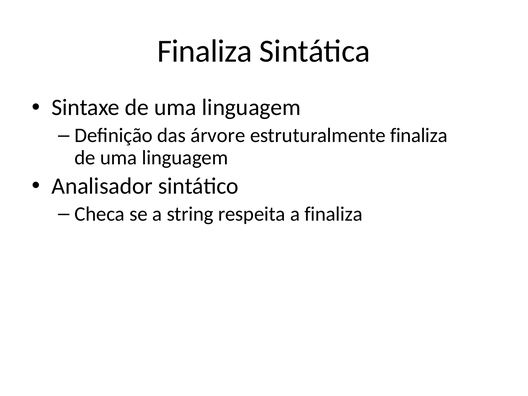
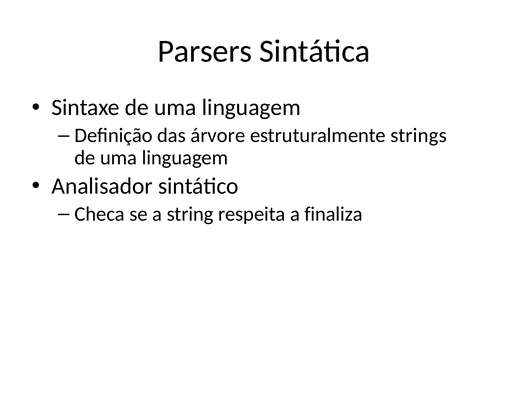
Finaliza: Finaliza -> Parsers (205, 51)
estruturalmente finaliza: finaliza -> strings (419, 135)
